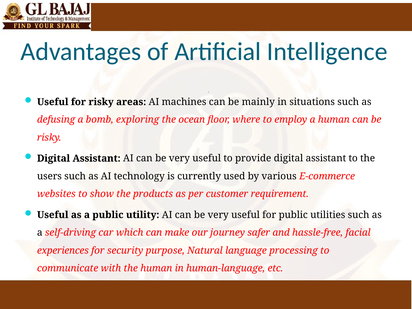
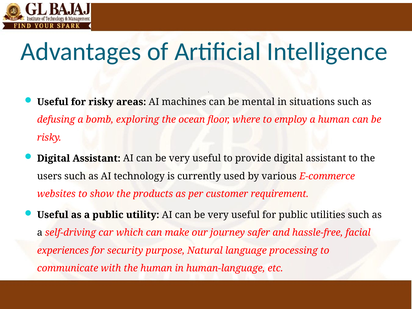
mainly: mainly -> mental (258, 102)
